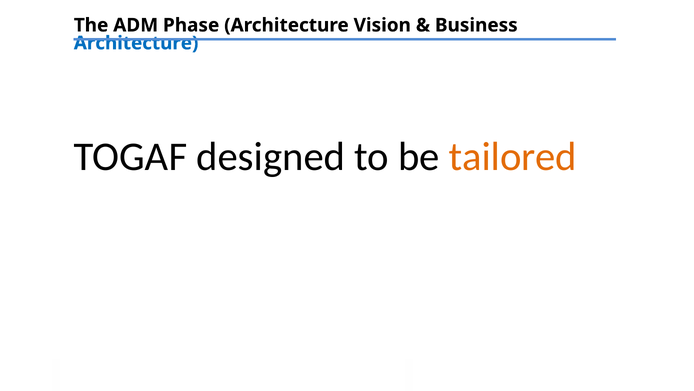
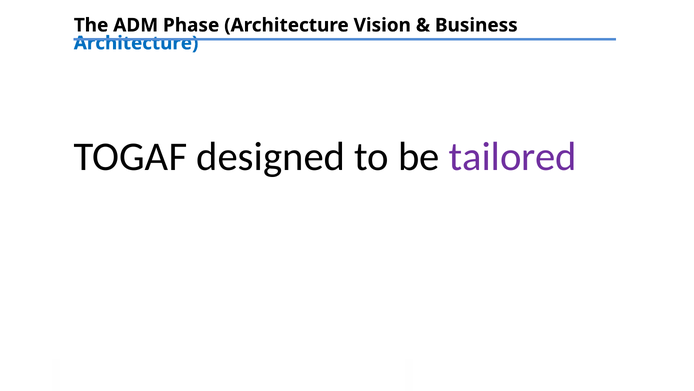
tailored colour: orange -> purple (513, 157)
